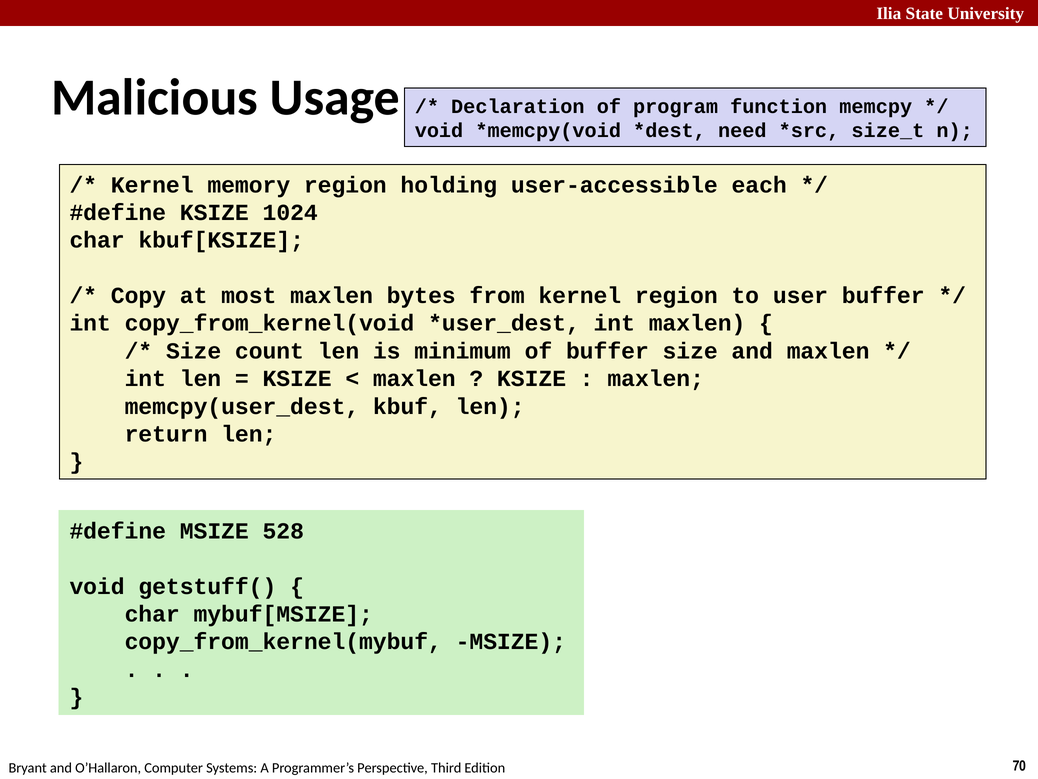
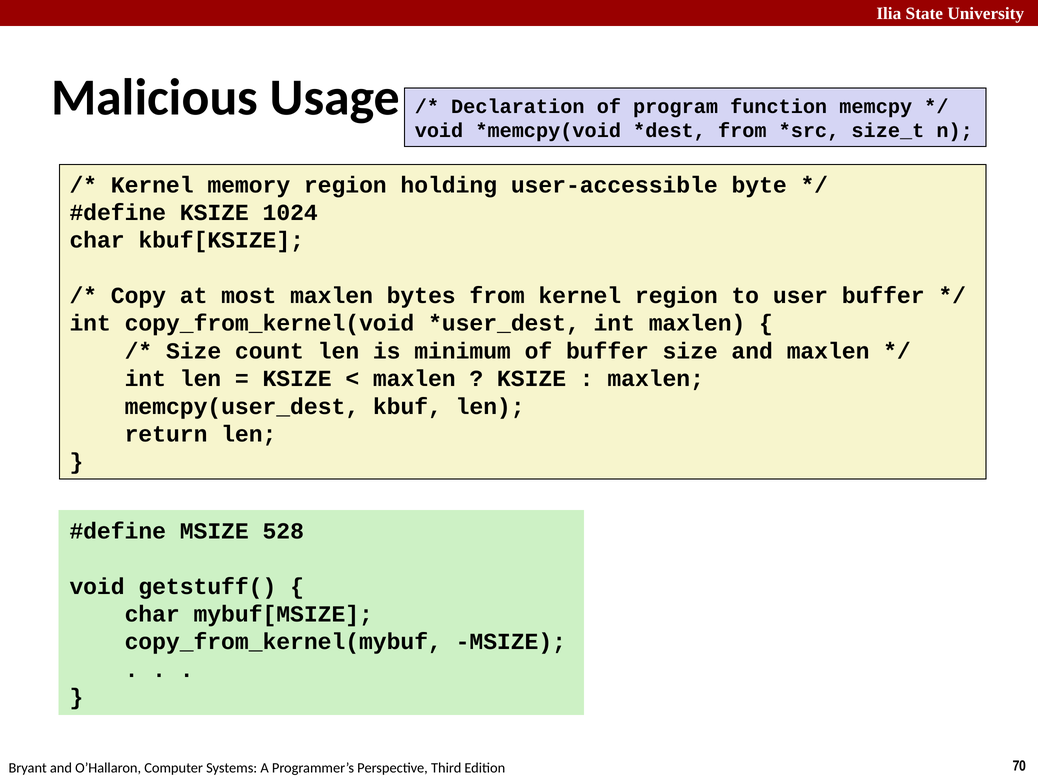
need: need -> from (742, 131)
each: each -> byte (759, 185)
